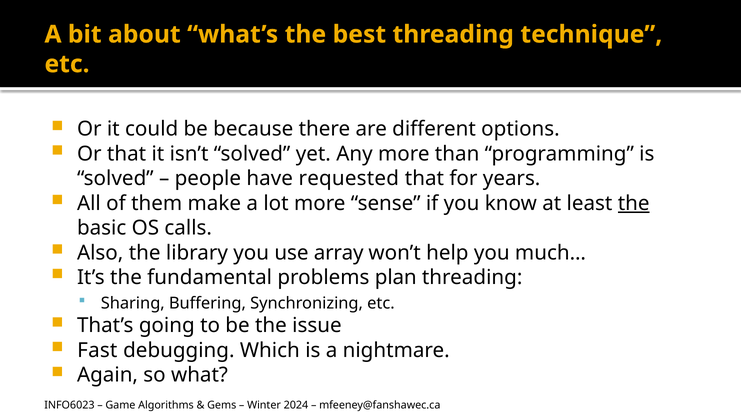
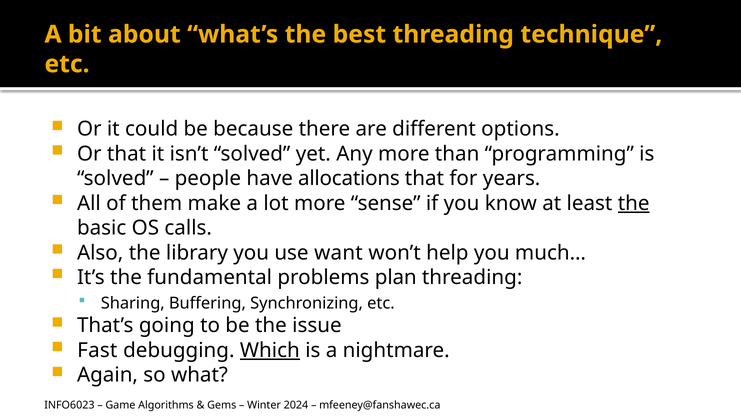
requested: requested -> allocations (349, 179)
array: array -> want (338, 253)
Which underline: none -> present (270, 350)
